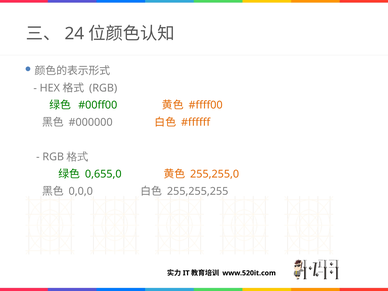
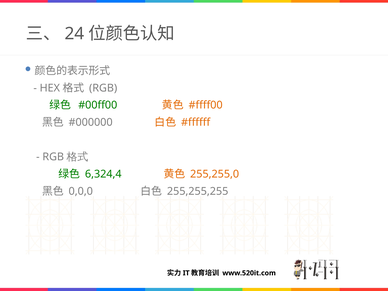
0,655,0: 0,655,0 -> 6,324,4 (103, 174)
